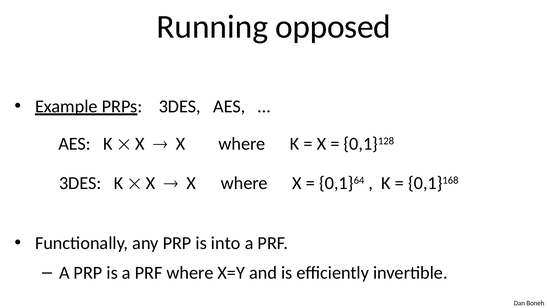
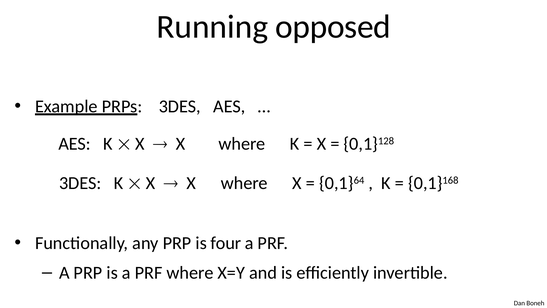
into: into -> four (226, 243)
